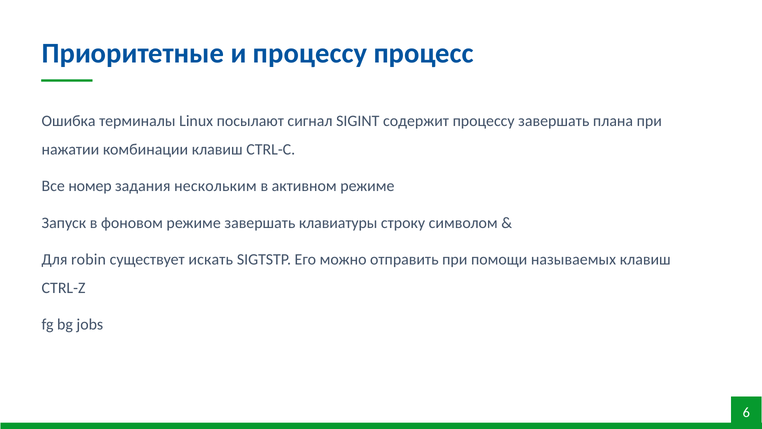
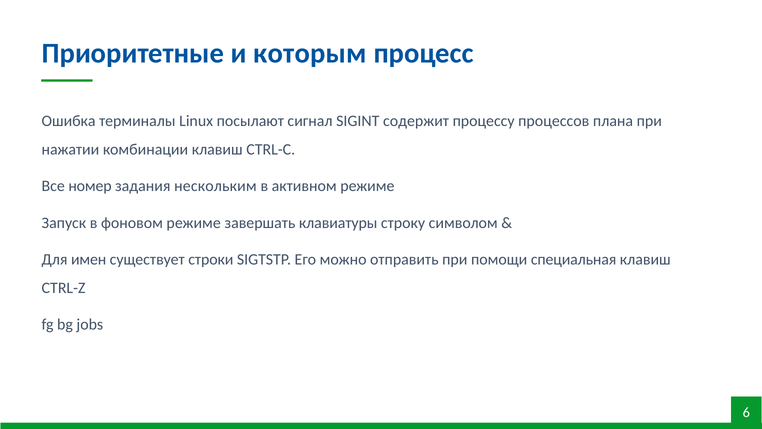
и процессу: процессу -> которым (310, 53)
процессу завершать: завершать -> процессов (554, 121)
robin: robin -> имен (89, 259)
искать: искать -> строки (211, 259)
называемых: называемых -> специальная (574, 259)
